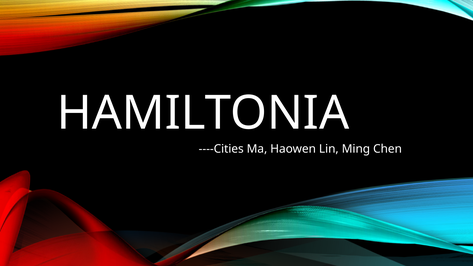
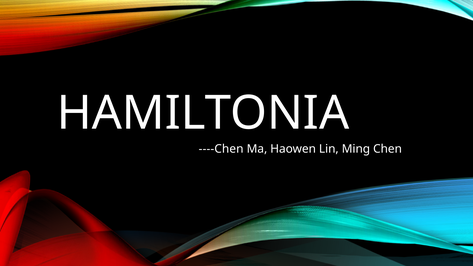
----Cities: ----Cities -> ----Chen (221, 149)
